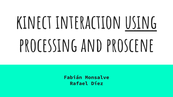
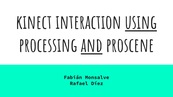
and underline: none -> present (92, 46)
